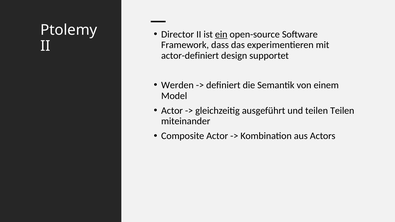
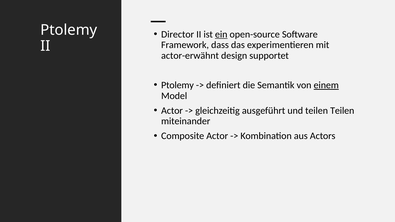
actor-definiert: actor-definiert -> actor-erwähnt (190, 56)
Werden: Werden -> Ptolemy (177, 85)
einem underline: none -> present (326, 85)
